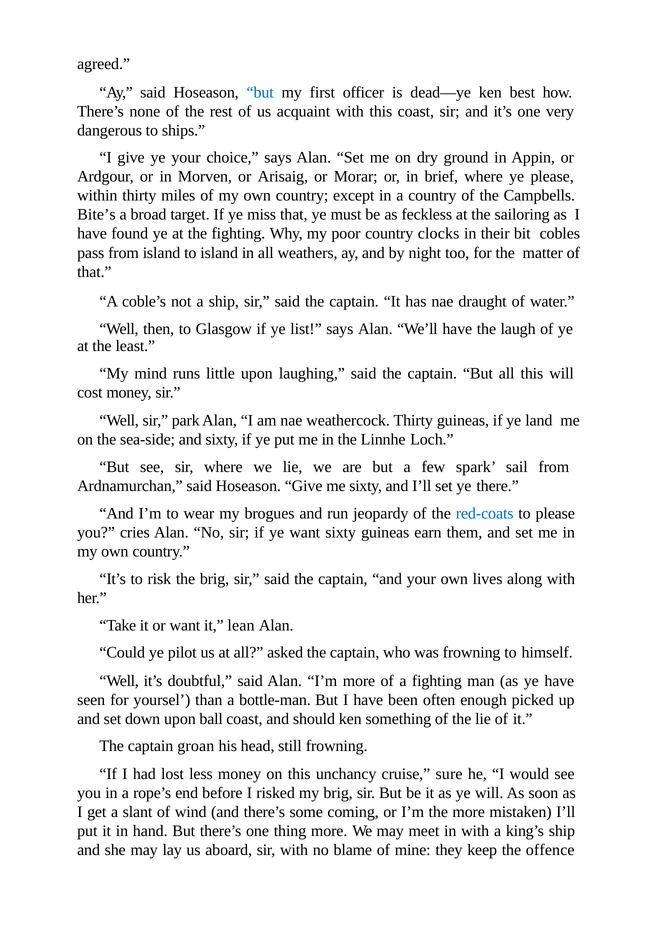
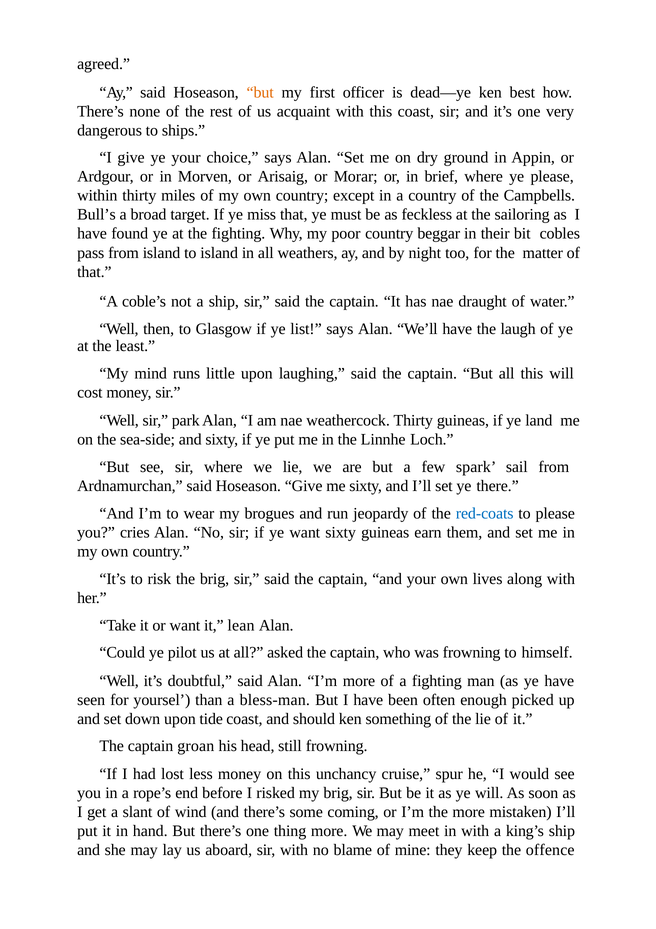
but colour: blue -> orange (260, 92)
Bite’s: Bite’s -> Bull’s (97, 214)
clocks: clocks -> beggar (439, 234)
bottle-man: bottle-man -> bless-man (275, 699)
ball: ball -> tide (211, 718)
sure: sure -> spur (449, 773)
